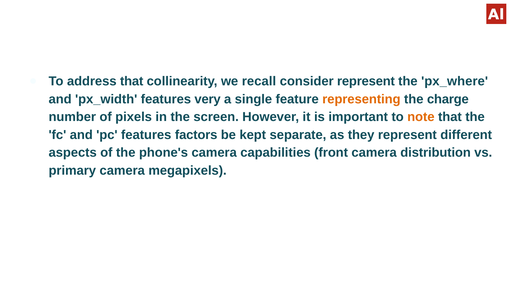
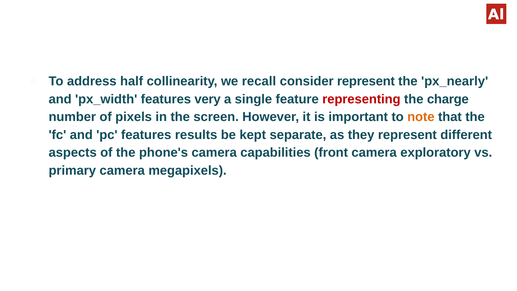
address that: that -> half (132, 81)
px_where: px_where -> px_nearly (455, 81)
representing colour: orange -> red (361, 99)
factors: factors -> results (196, 135)
distribution: distribution -> exploratory (436, 153)
